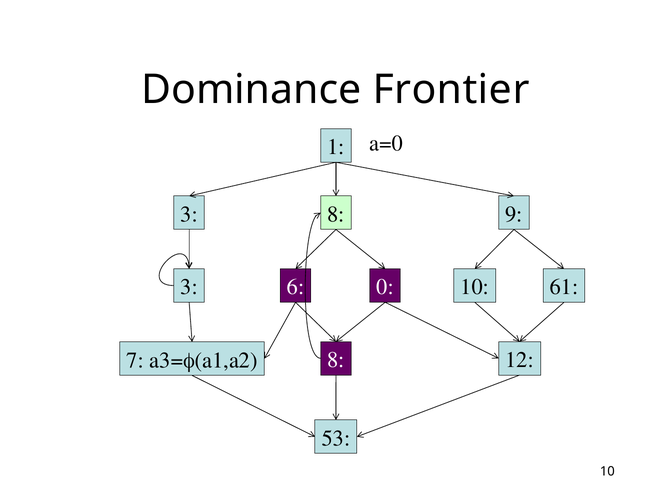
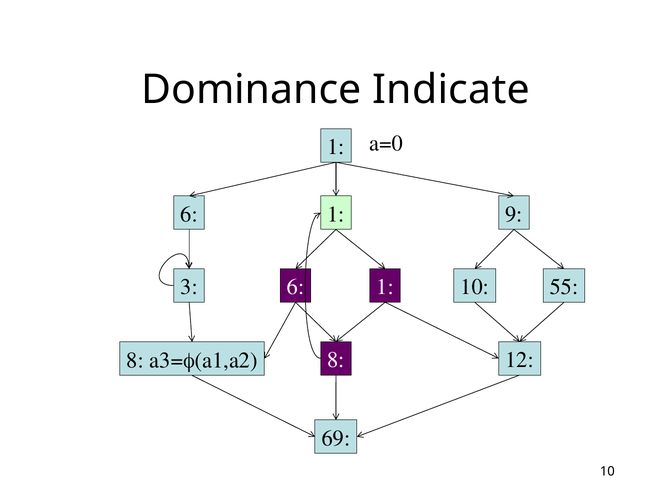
Frontier: Frontier -> Indicate (451, 90)
3: 3 -> 6 (189, 214)
8: 8 -> 1 (336, 214)
6 0: 0 -> 1 (385, 287)
61: 61 -> 55 (564, 287)
7: 7 -> 8 (135, 360)
53: 53 -> 69 (336, 438)
